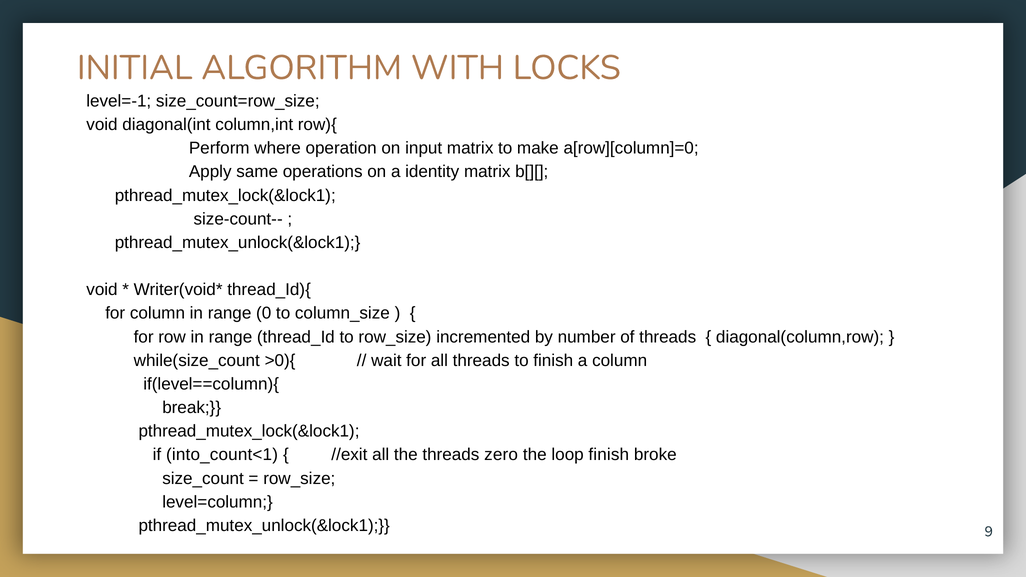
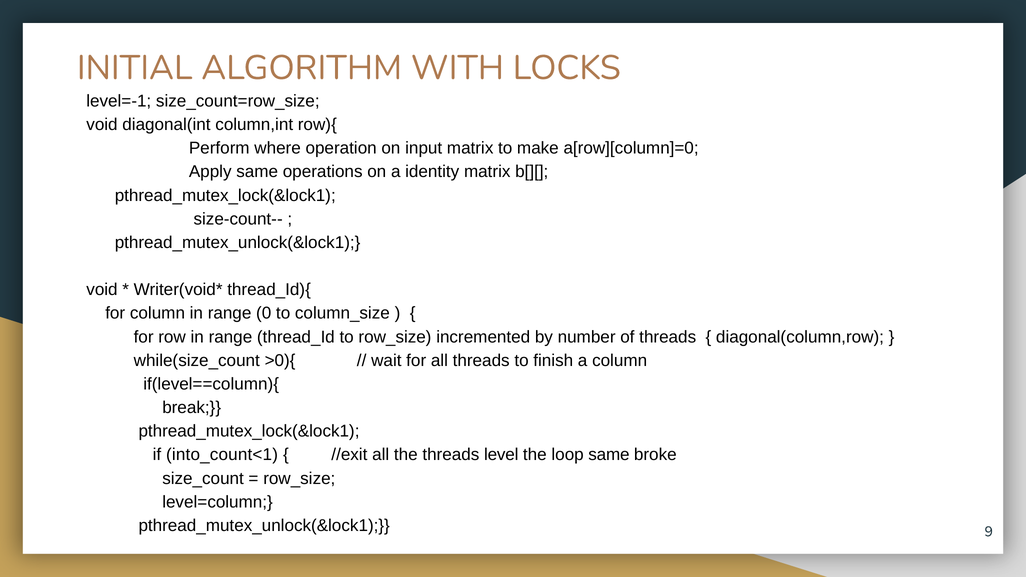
zero: zero -> level (501, 455)
loop finish: finish -> same (609, 455)
